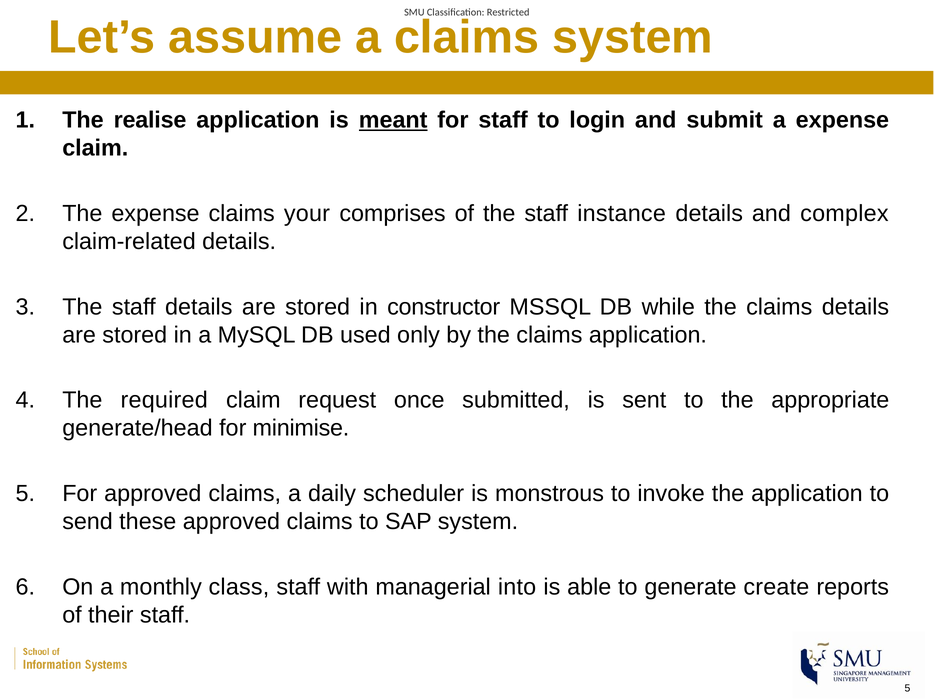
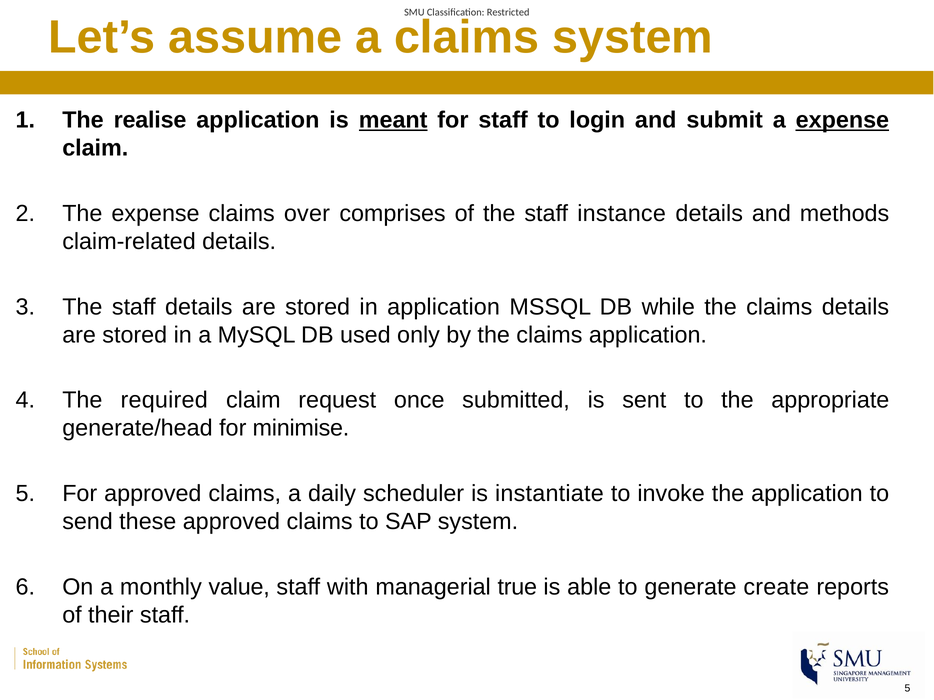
expense underline: none -> present (842, 120)
your: your -> over (307, 214)
complex: complex -> methods (845, 214)
in constructor: constructor -> application (444, 307)
monstrous: monstrous -> instantiate (549, 494)
class: class -> value (239, 587)
into: into -> true (517, 587)
